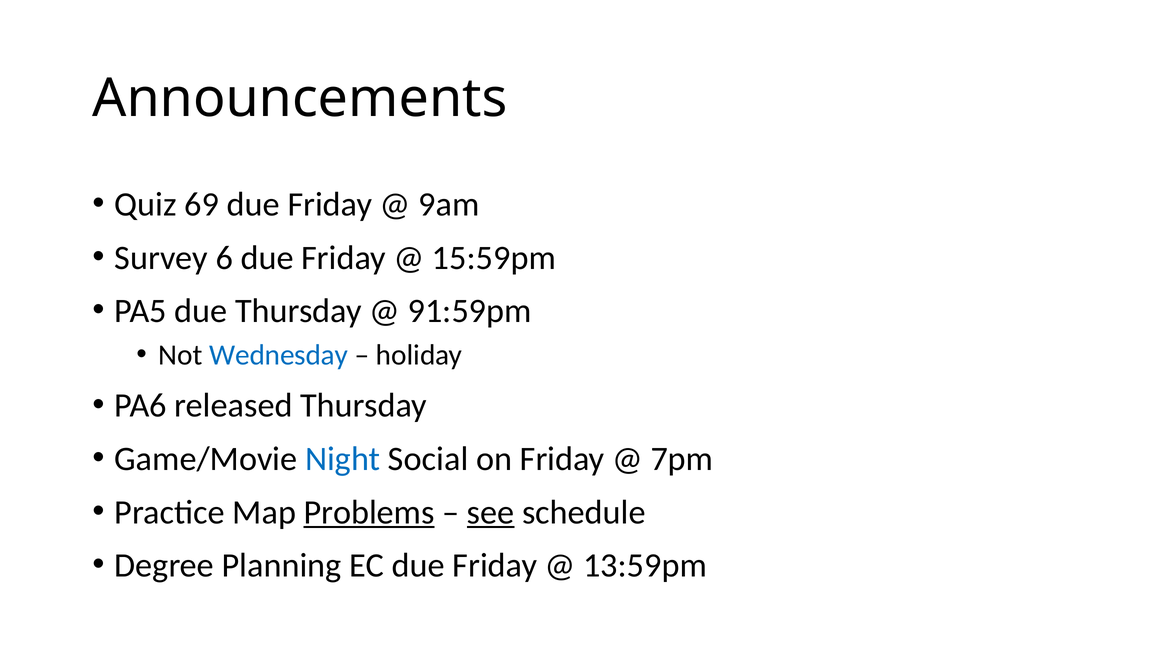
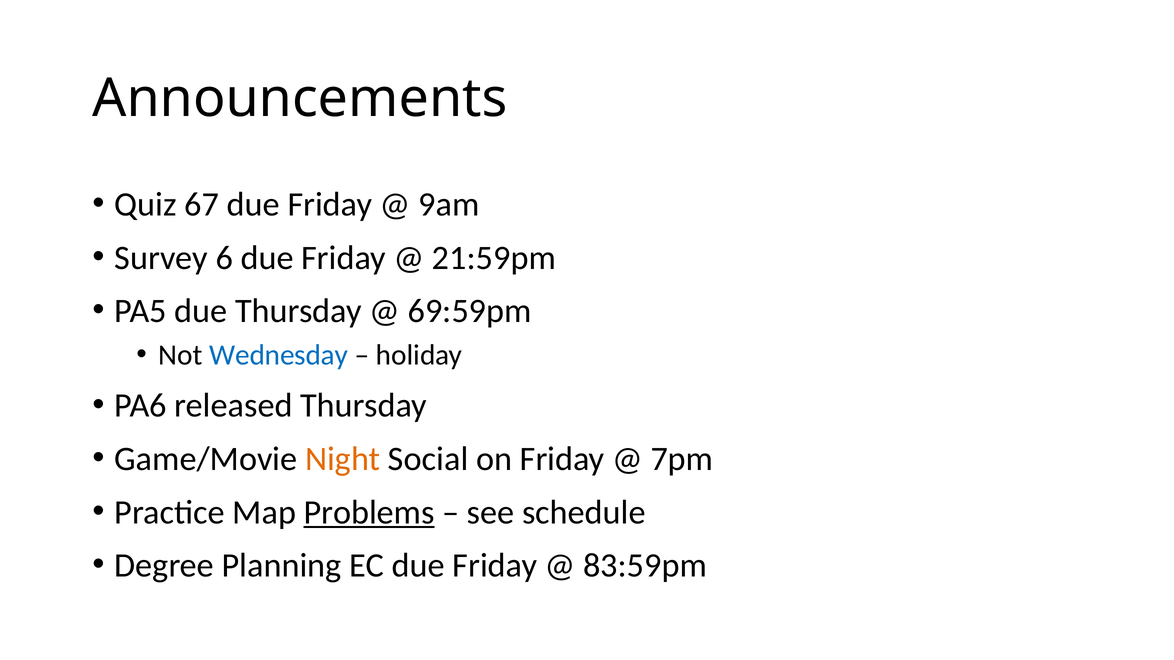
69: 69 -> 67 (202, 205)
15:59pm: 15:59pm -> 21:59pm (494, 258)
91:59pm: 91:59pm -> 69:59pm (470, 311)
Night colour: blue -> orange (343, 459)
see underline: present -> none (491, 513)
13:59pm: 13:59pm -> 83:59pm (645, 566)
